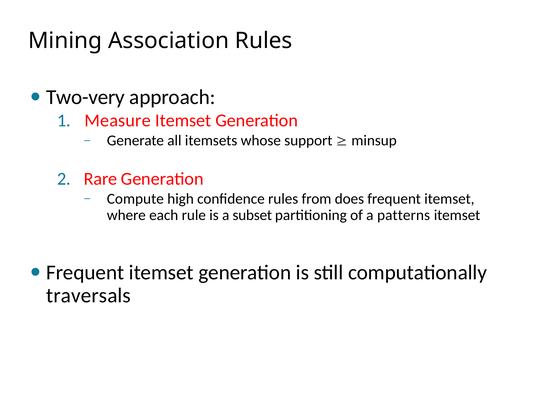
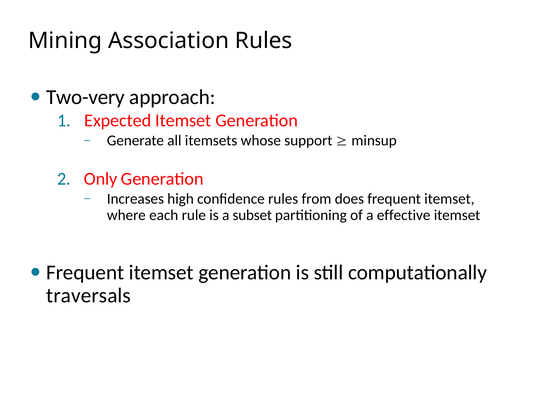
Measure: Measure -> Expected (118, 121)
Rare: Rare -> Only (101, 179)
Compute: Compute -> Increases (135, 199)
patterns: patterns -> effective (404, 215)
